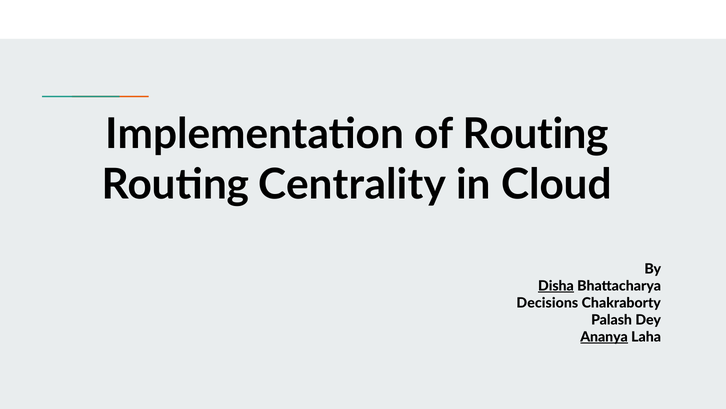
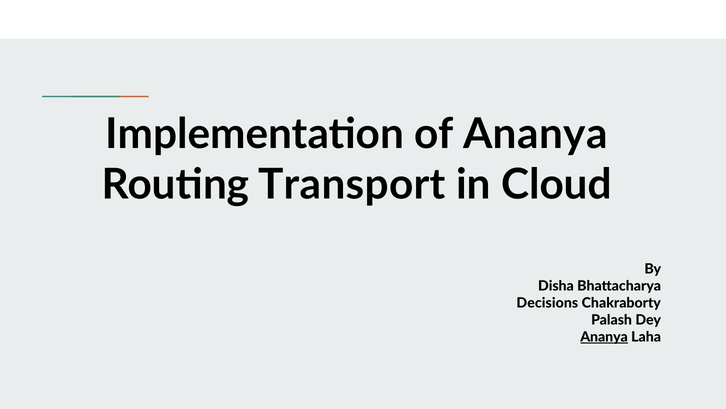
of Routing: Routing -> Ananya (535, 134)
Centrality: Centrality -> Transport (352, 185)
Disha underline: present -> none (556, 286)
